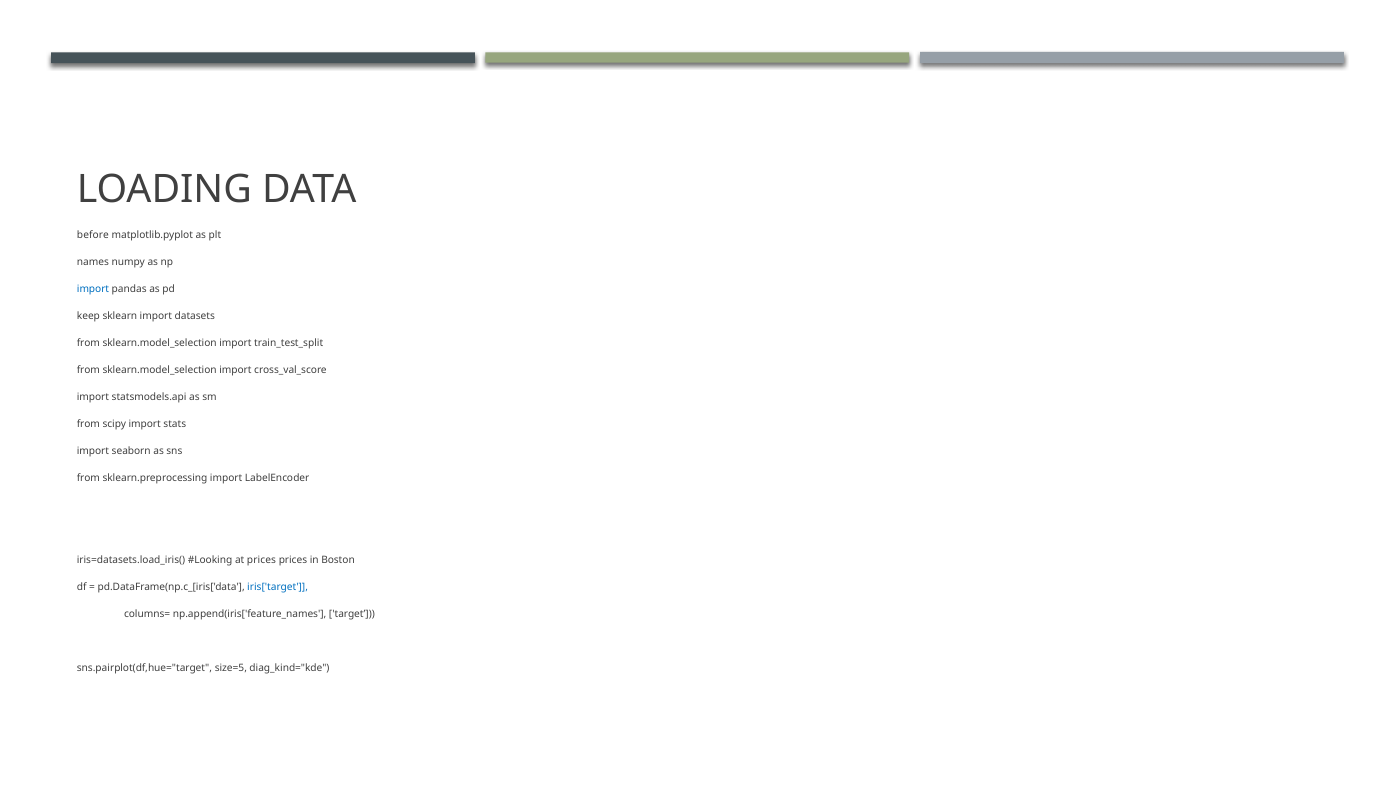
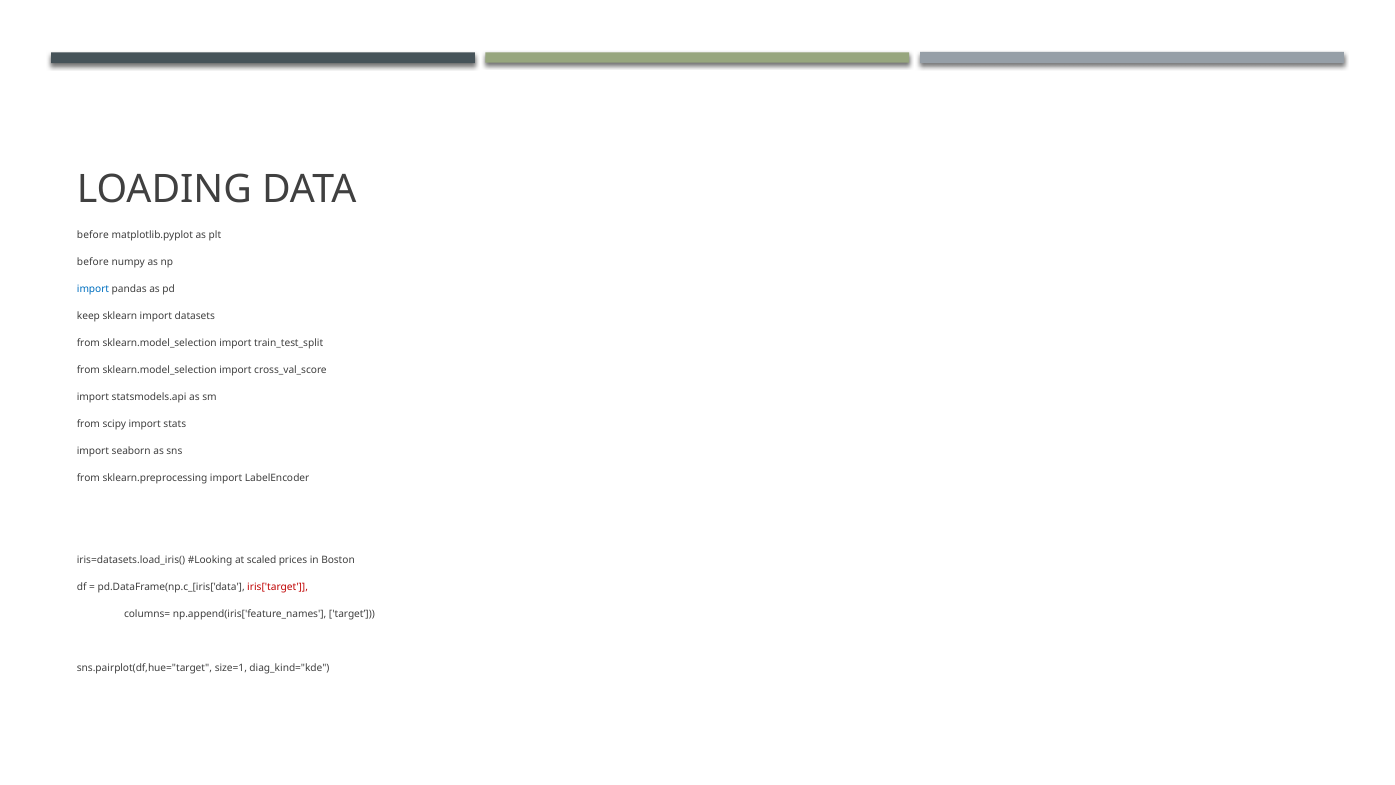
names: names -> before (93, 262)
at prices: prices -> scaled (262, 560)
iris['target colour: blue -> red (278, 587)
size=5: size=5 -> size=1 (231, 668)
